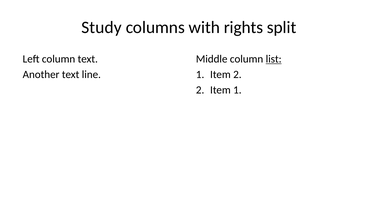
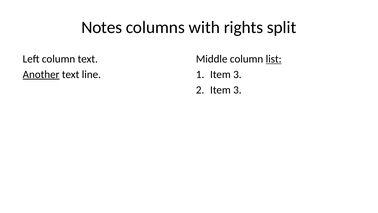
Study: Study -> Notes (102, 27)
Another underline: none -> present (41, 74)
1 Item 2: 2 -> 3 (237, 74)
2 Item 1: 1 -> 3 (237, 90)
